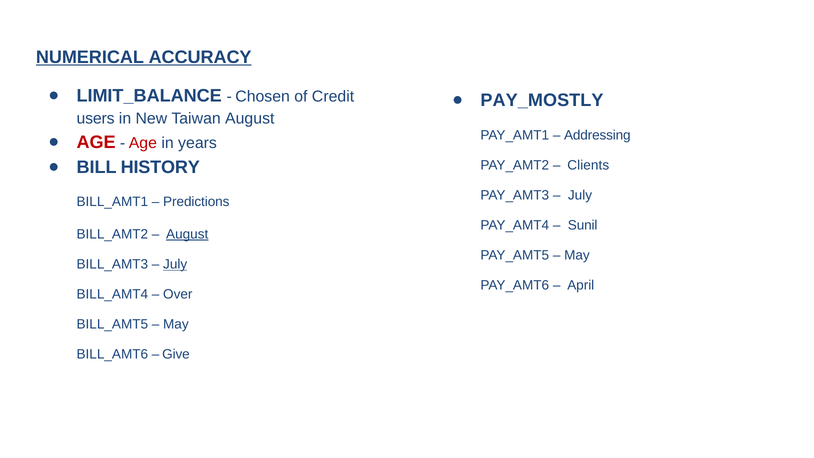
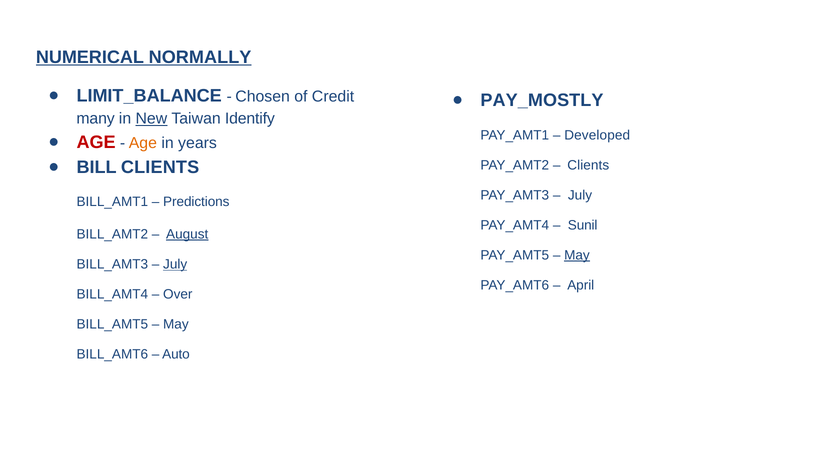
ACCURACY: ACCURACY -> NORMALLY (200, 57)
users: users -> many (96, 119)
New underline: none -> present (151, 119)
Taiwan August: August -> Identify (250, 119)
Addressing: Addressing -> Developed (597, 135)
Age colour: red -> orange (143, 143)
BILL HISTORY: HISTORY -> CLIENTS (160, 167)
May underline: none -> present (577, 255)
Give: Give -> Auto (176, 354)
